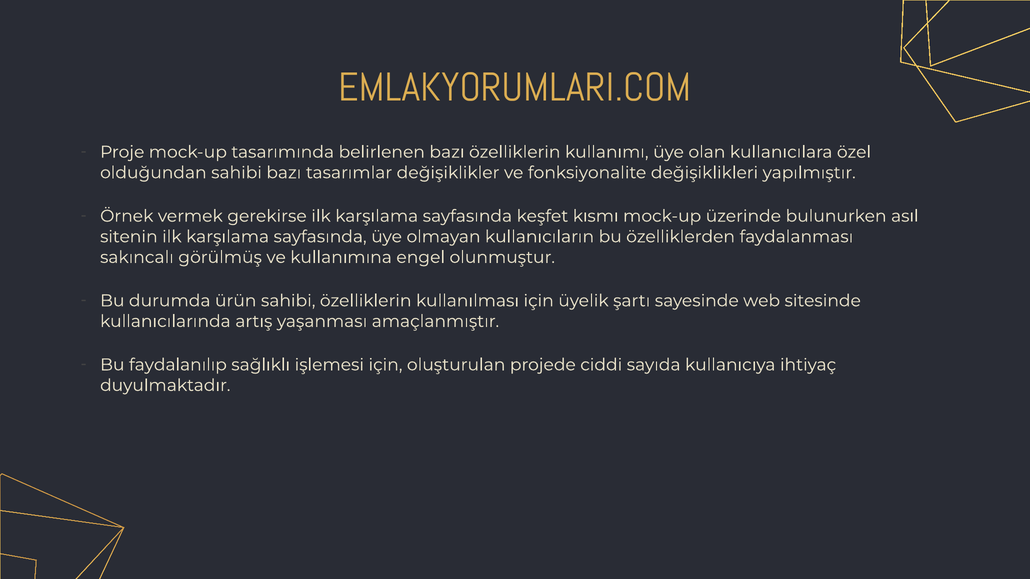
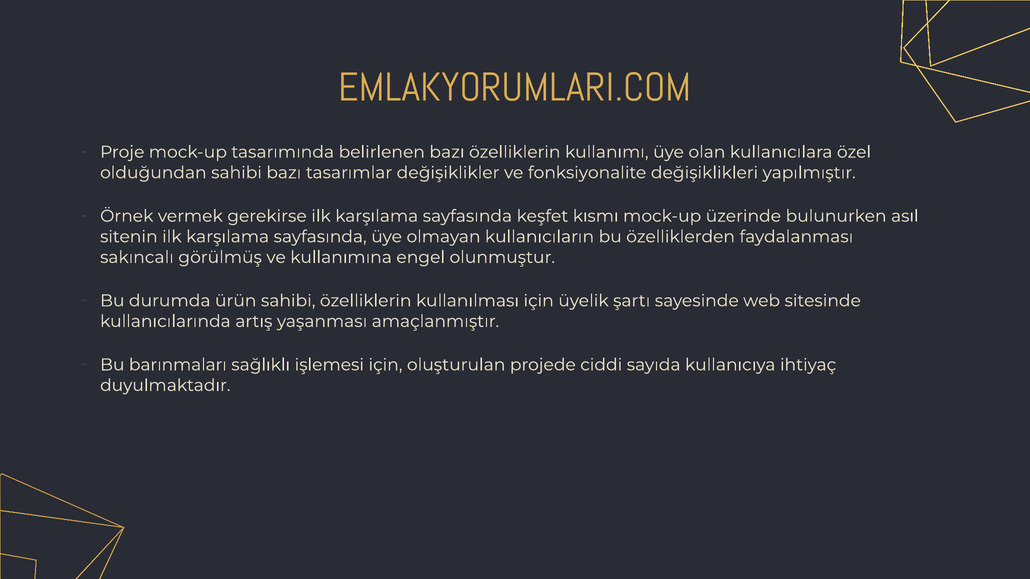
faydalanılıp: faydalanılıp -> barınmaları (178, 365)
